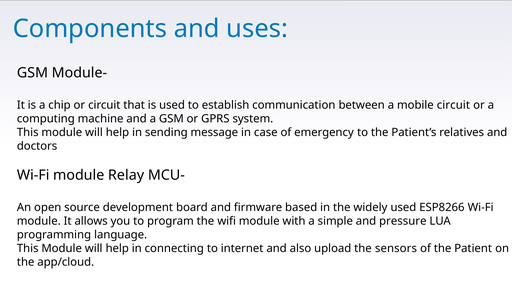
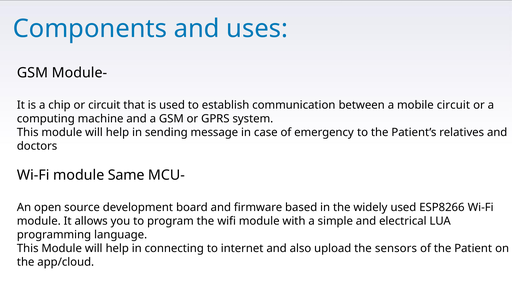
Relay: Relay -> Same (126, 175)
pressure: pressure -> electrical (403, 221)
